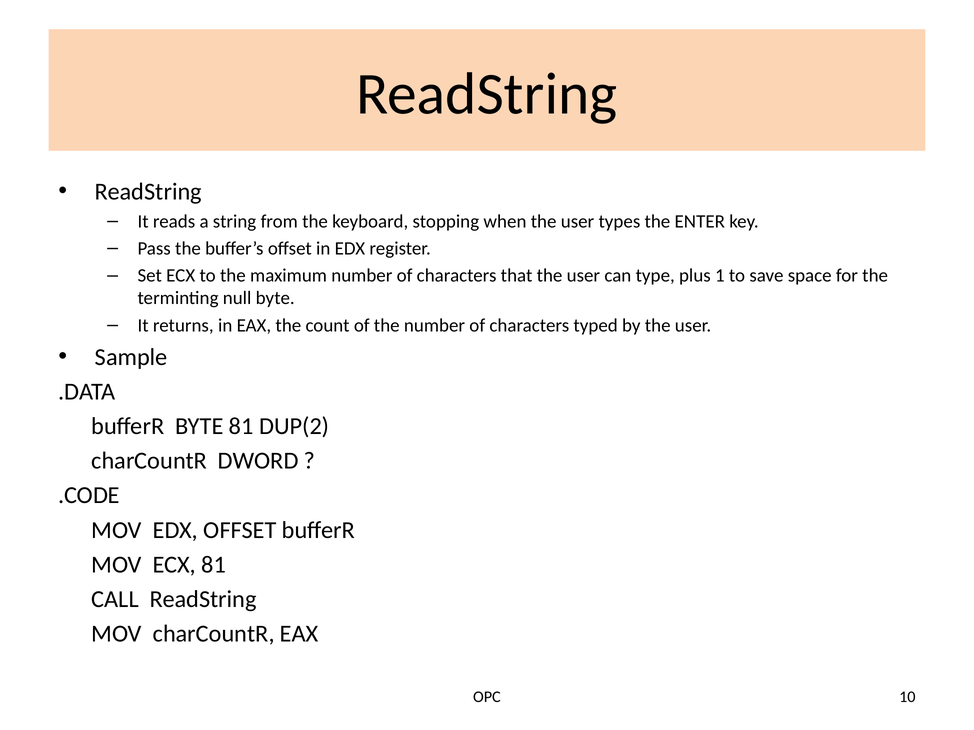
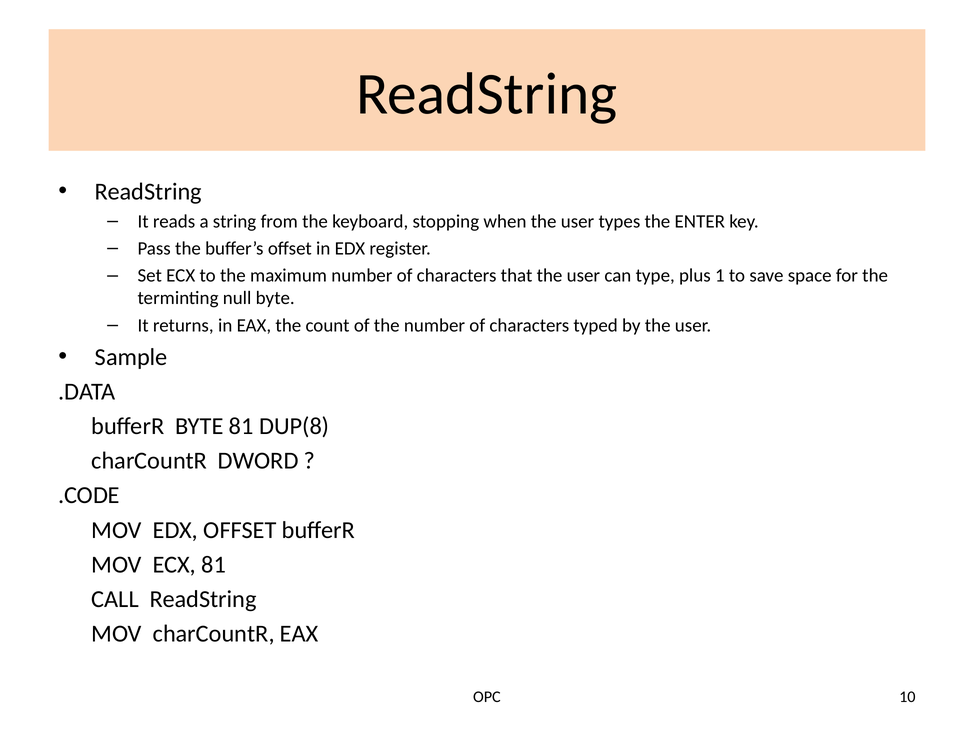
DUP(2: DUP(2 -> DUP(8 (294, 427)
